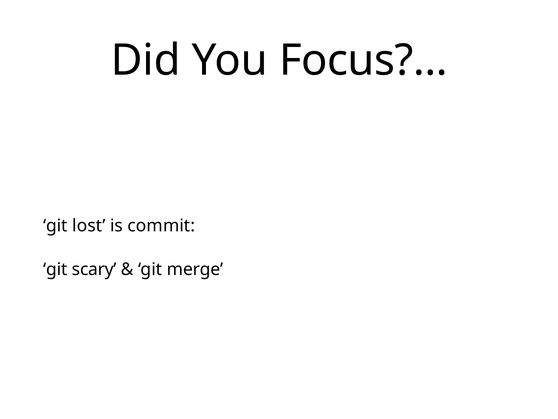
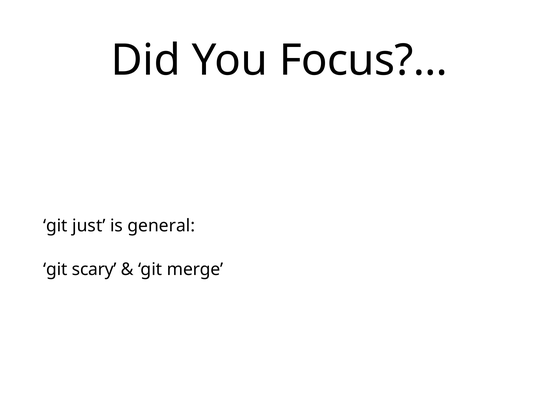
lost: lost -> just (89, 225)
commit: commit -> general (161, 225)
